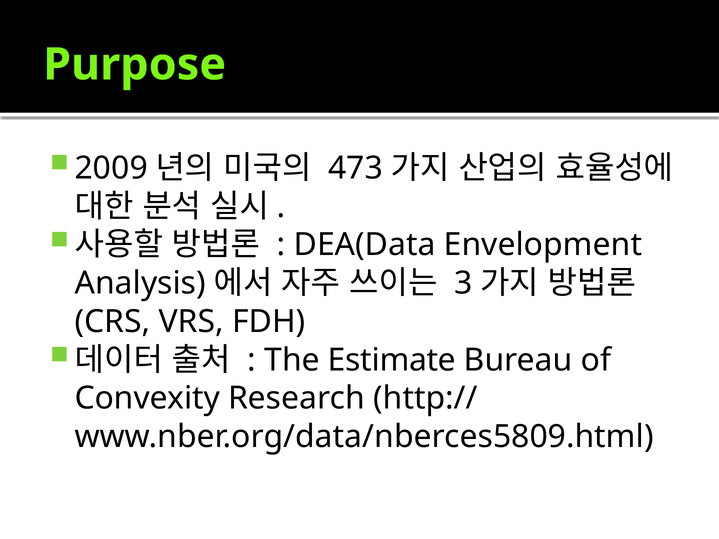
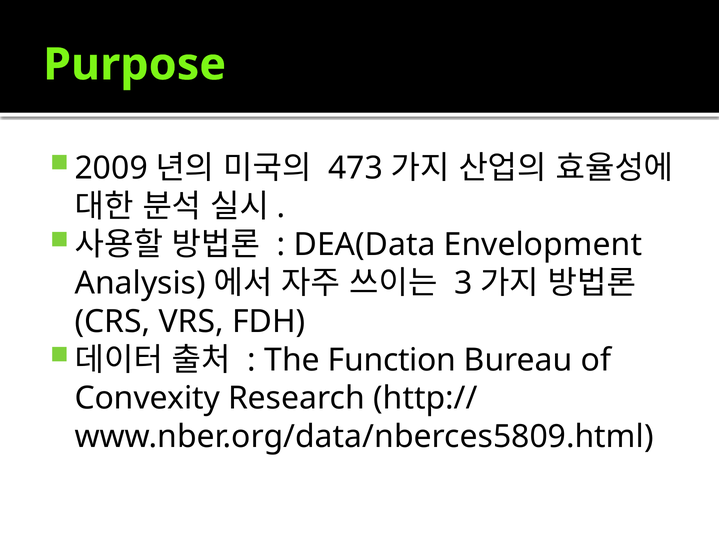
Estimate: Estimate -> Function (392, 360)
